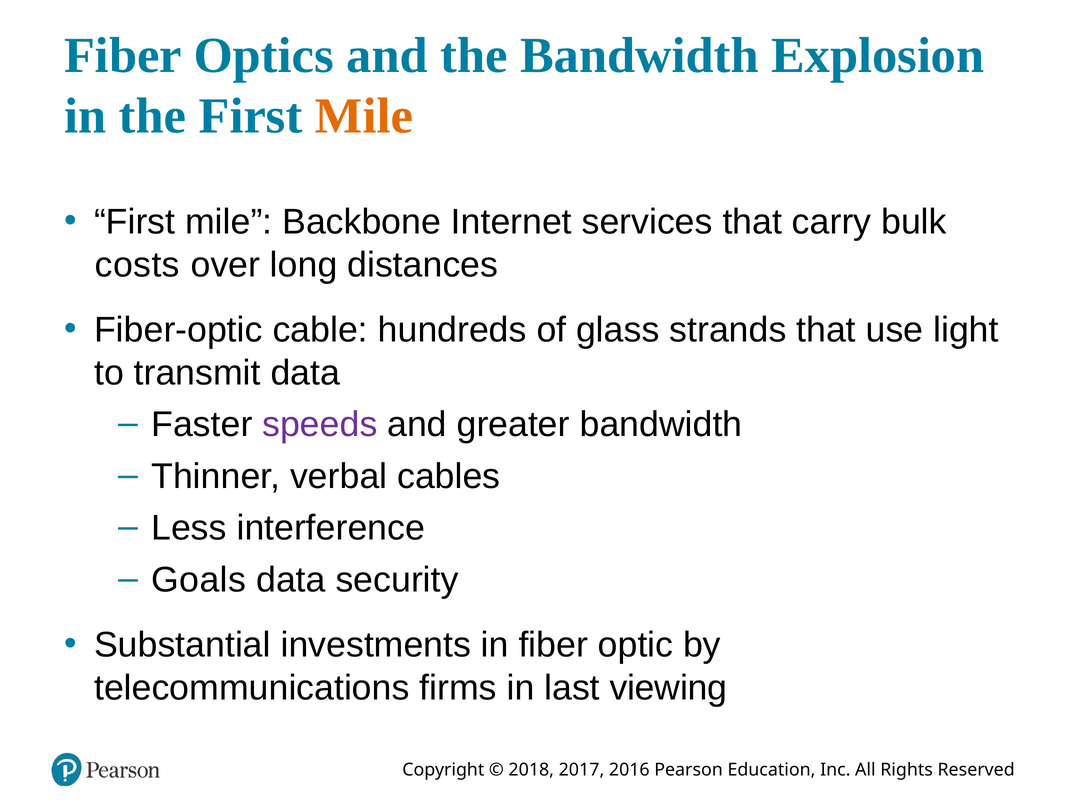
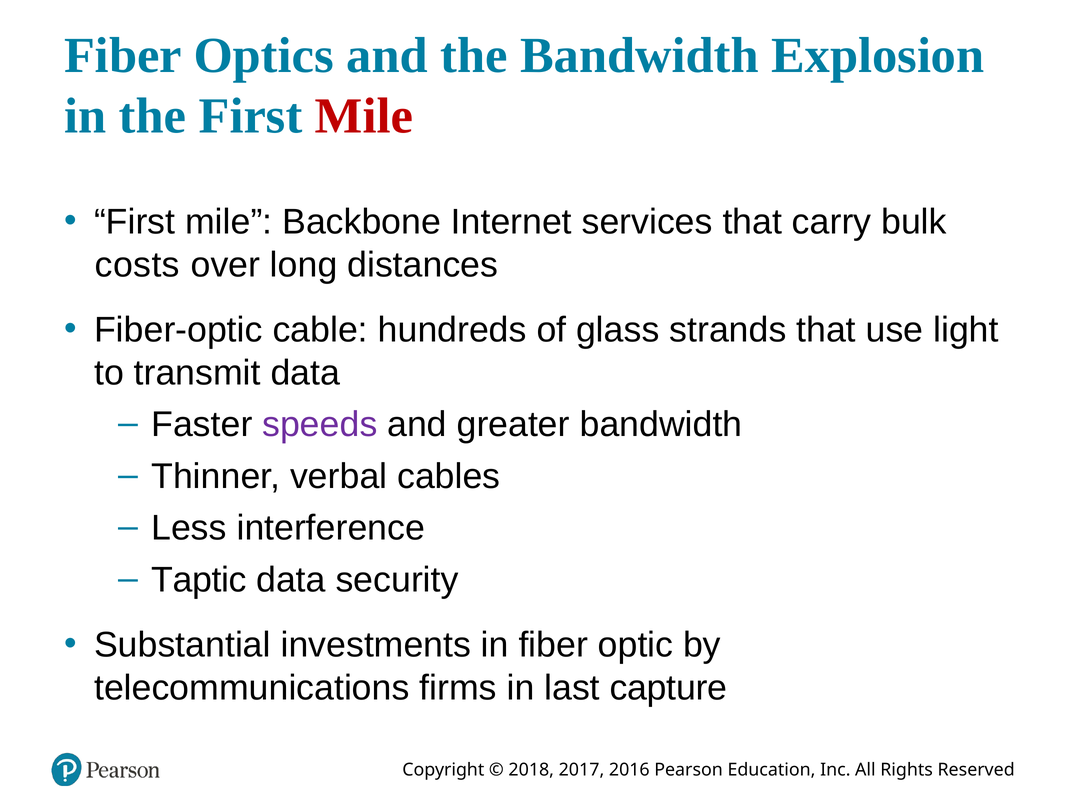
Mile colour: orange -> red (364, 116)
Goals: Goals -> Taptic (199, 580)
viewing: viewing -> capture (668, 688)
